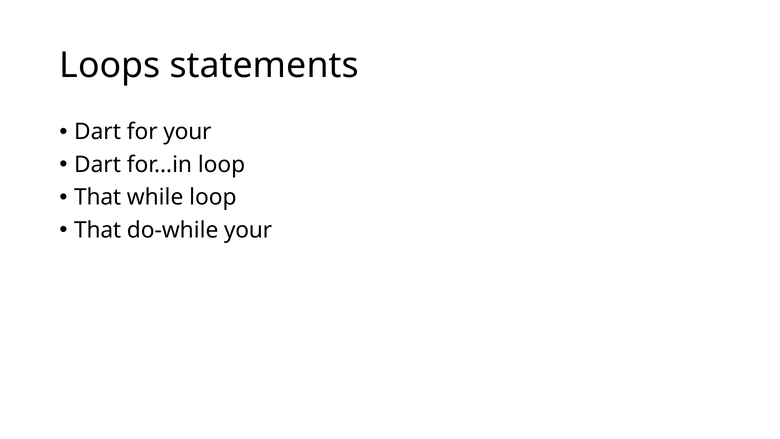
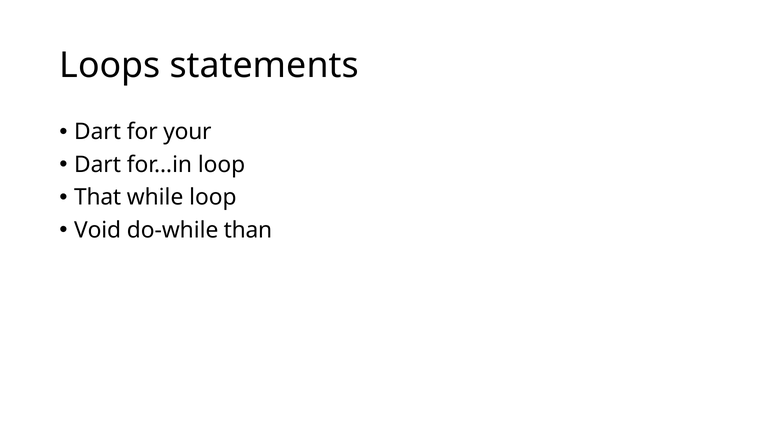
That: That -> Void (98, 230)
do-while your: your -> than (248, 230)
